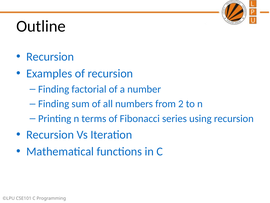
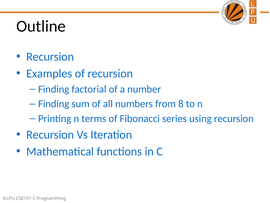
2: 2 -> 8 (181, 104)
